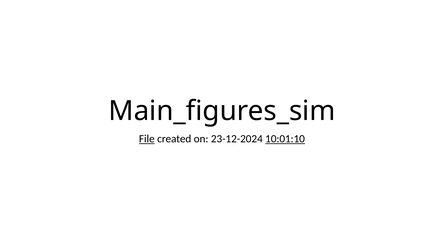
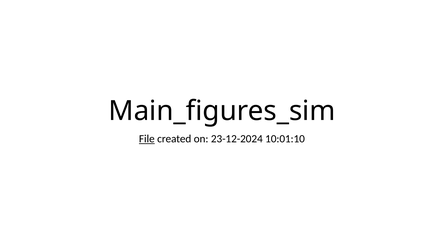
10:01:10 underline: present -> none (285, 139)
